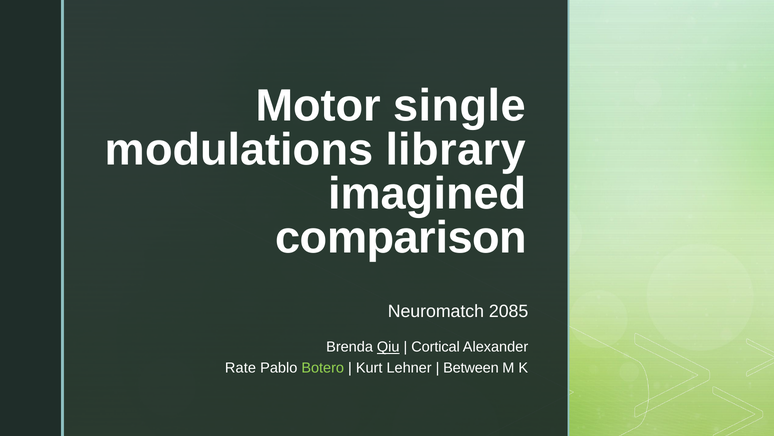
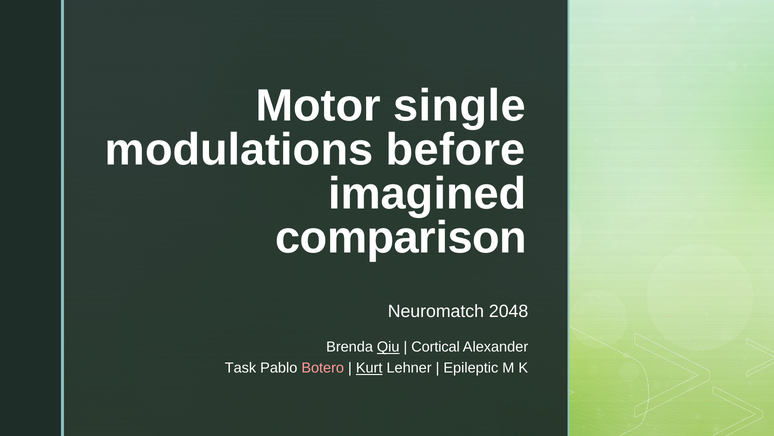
library: library -> before (456, 149)
2085: 2085 -> 2048 (509, 311)
Rate: Rate -> Task (241, 368)
Botero colour: light green -> pink (323, 368)
Kurt underline: none -> present (369, 368)
Between: Between -> Epileptic (471, 368)
